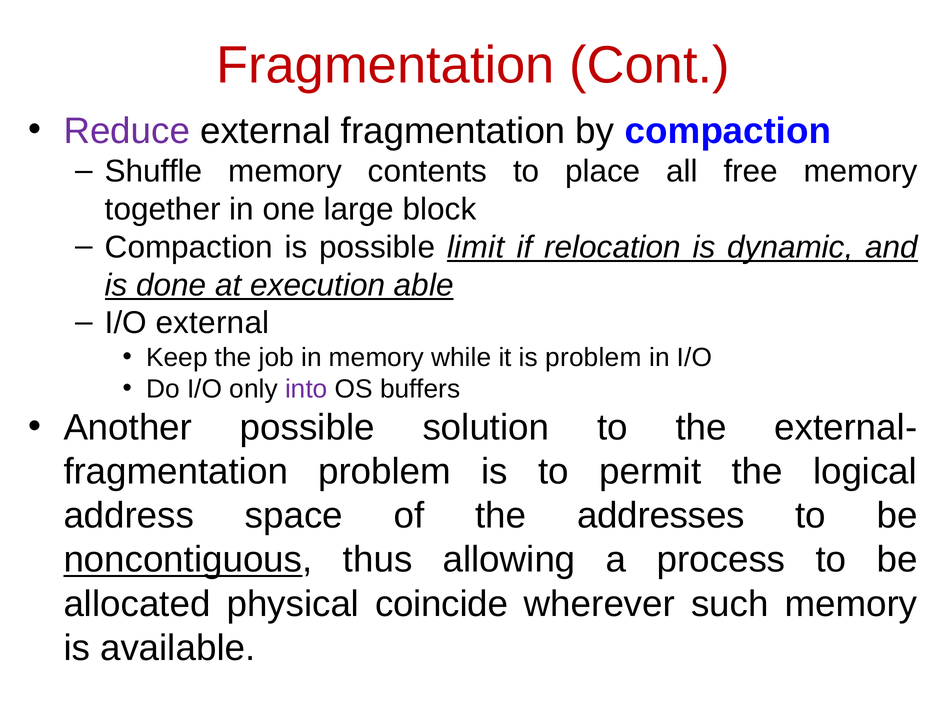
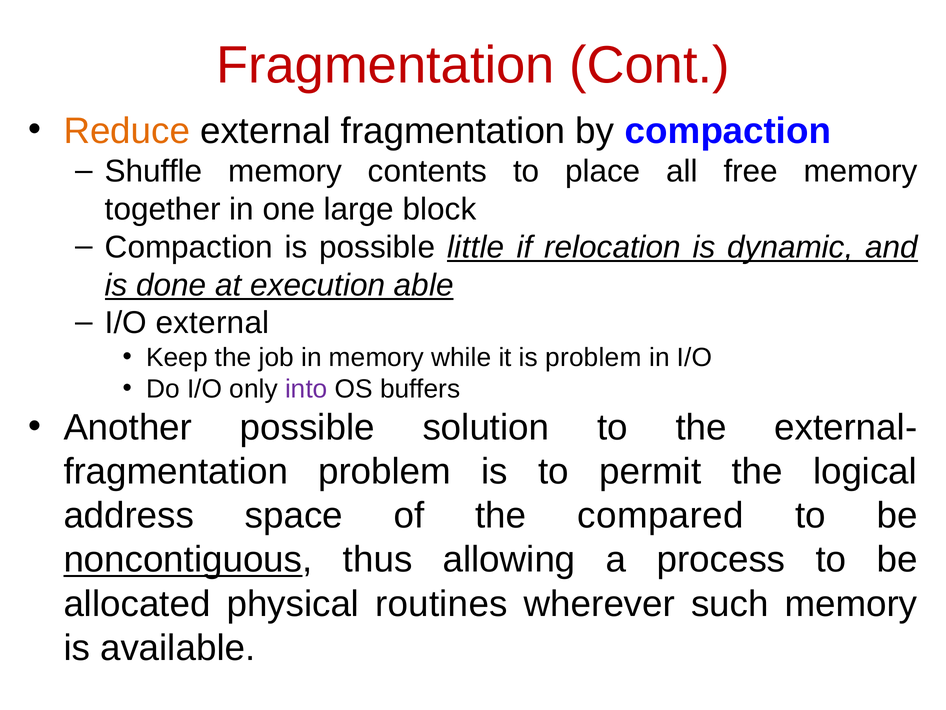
Reduce colour: purple -> orange (127, 131)
limit: limit -> little (476, 247)
addresses: addresses -> compared (661, 515)
coincide: coincide -> routines (441, 603)
